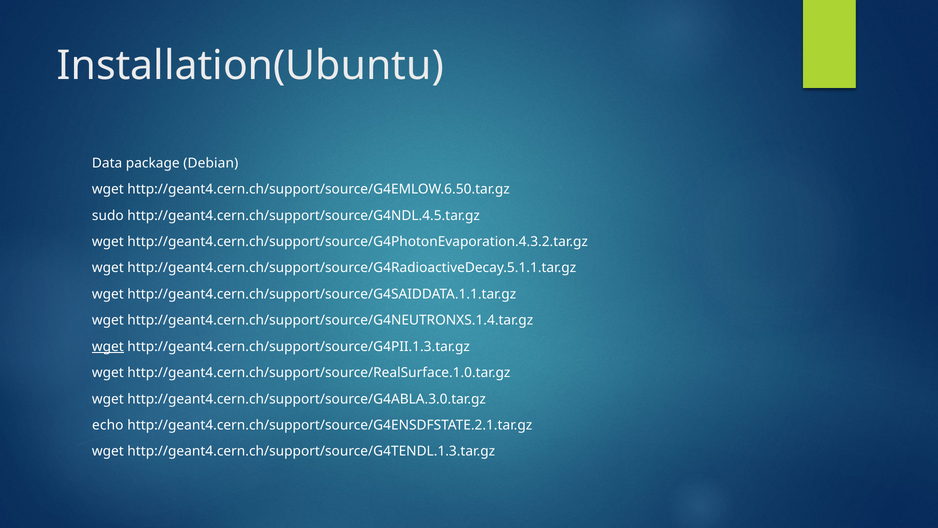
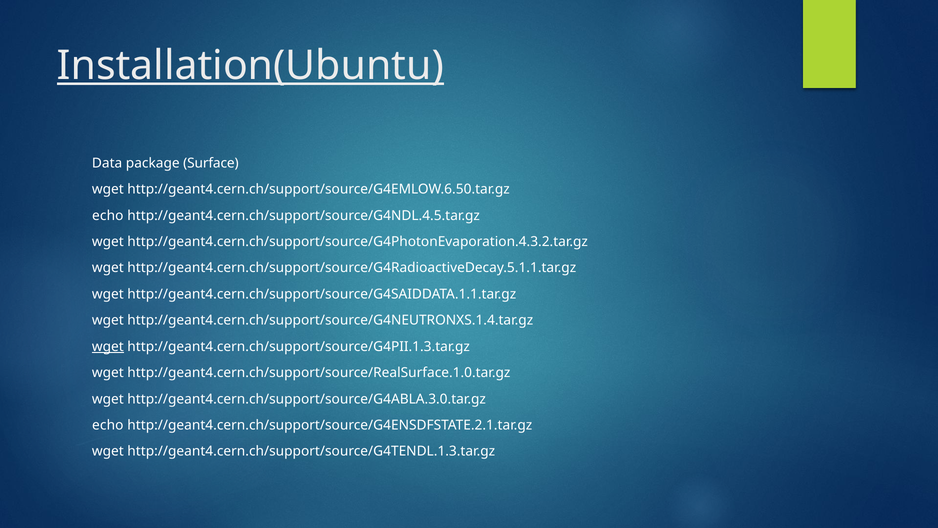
Installation(Ubuntu underline: none -> present (250, 66)
Debian: Debian -> Surface (211, 163)
sudo: sudo -> echo (108, 215)
